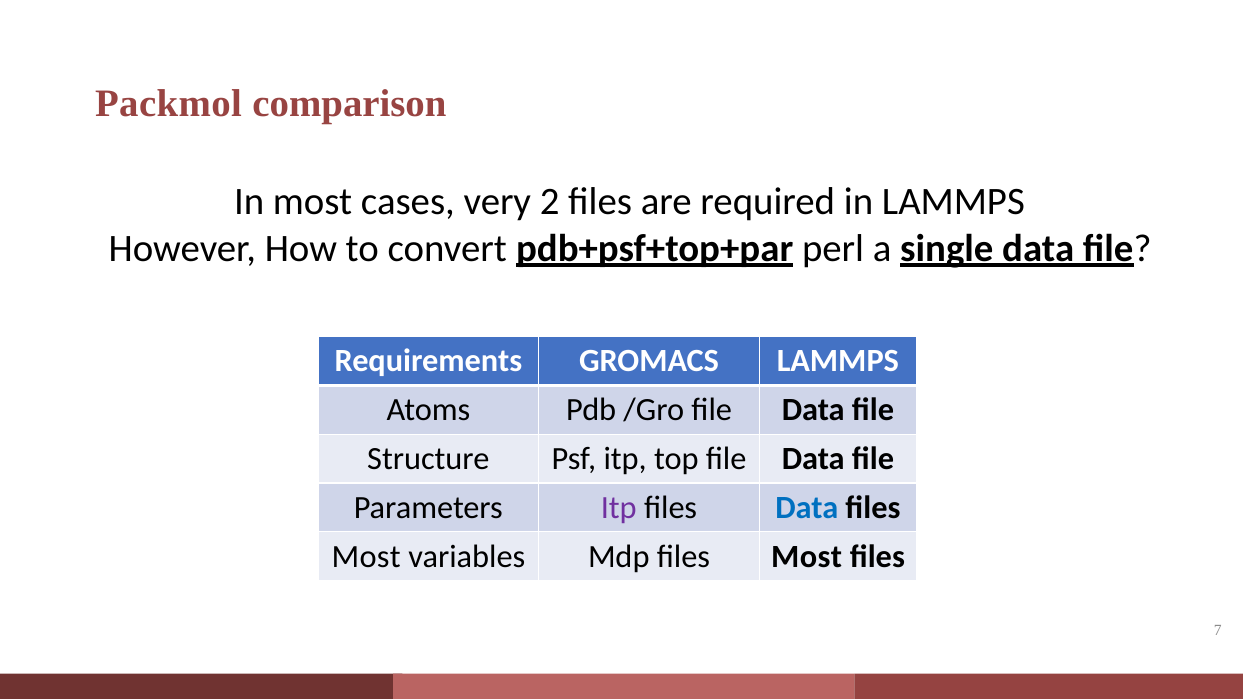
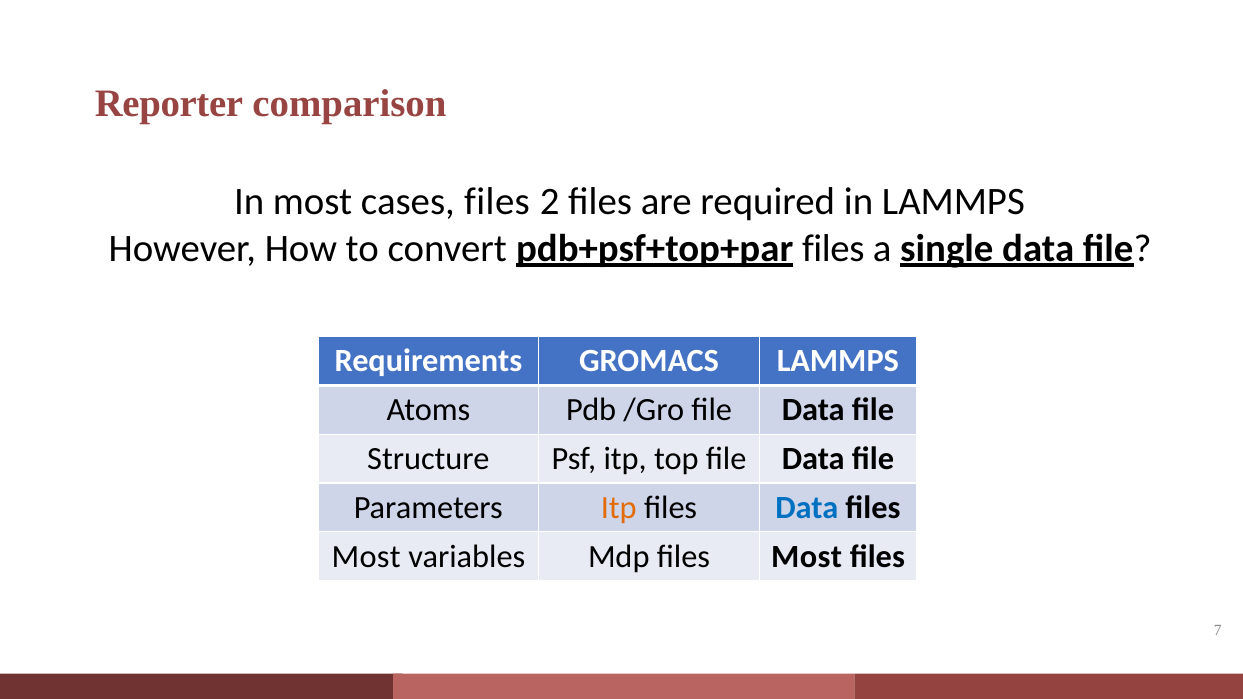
Packmol: Packmol -> Reporter (169, 104)
cases very: very -> files (497, 202)
pdb+psf+top+par perl: perl -> files (833, 249)
Itp colour: purple -> orange (619, 508)
